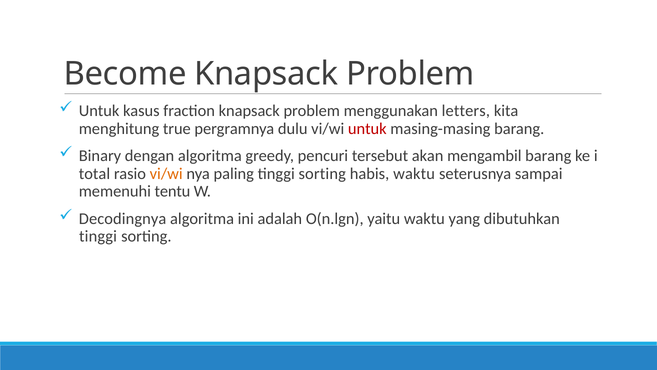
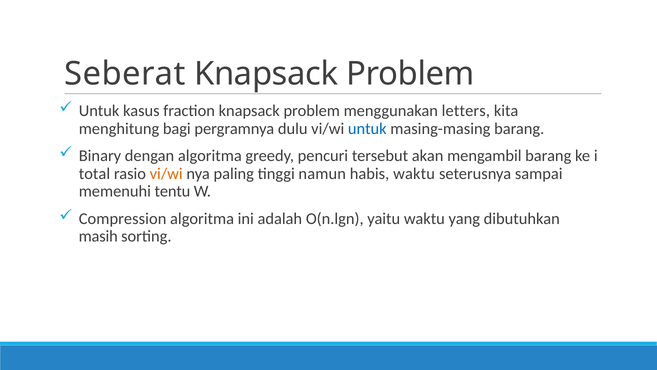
Become: Become -> Seberat (125, 74)
true: true -> bagi (177, 128)
untuk colour: red -> blue (367, 128)
paling tinggi sorting: sorting -> namun (322, 173)
Decodingnya: Decodingnya -> Compression (123, 219)
tinggi: tinggi -> masih (98, 236)
